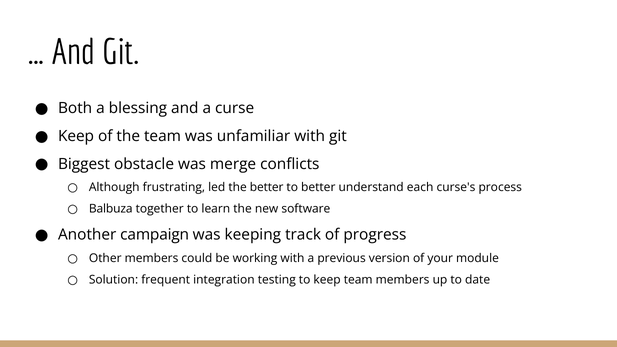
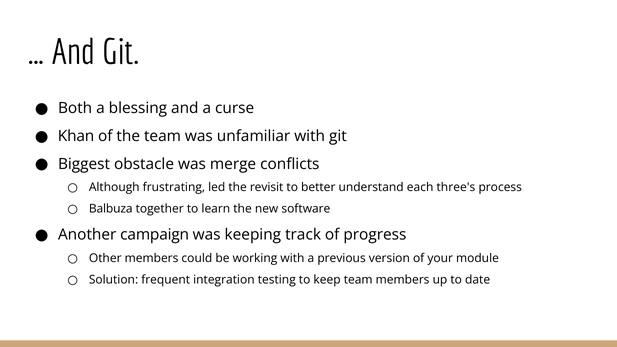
Keep: Keep -> Khan (76, 136)
the better: better -> revisit (267, 187)
curse's: curse's -> three's (456, 187)
